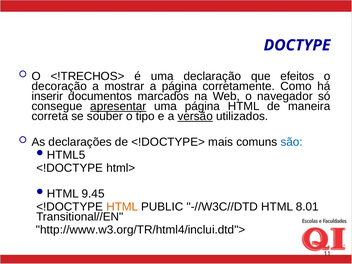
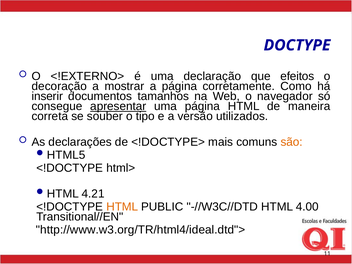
<!TRECHOS>: <!TRECHOS> -> <!EXTERNO> (88, 76)
marcados: marcados -> tamanhos (163, 96)
versão underline: present -> none (195, 116)
são colour: blue -> orange (292, 142)
9.45: 9.45 -> 4.21 (93, 194)
8.01: 8.01 -> 4.00 (307, 207)
http://www.w3.org/TR/html4/inclui.dtd">: http://www.w3.org/TR/html4/inclui.dtd"> -> http://www.w3.org/TR/html4/ideal.dtd"> (141, 230)
